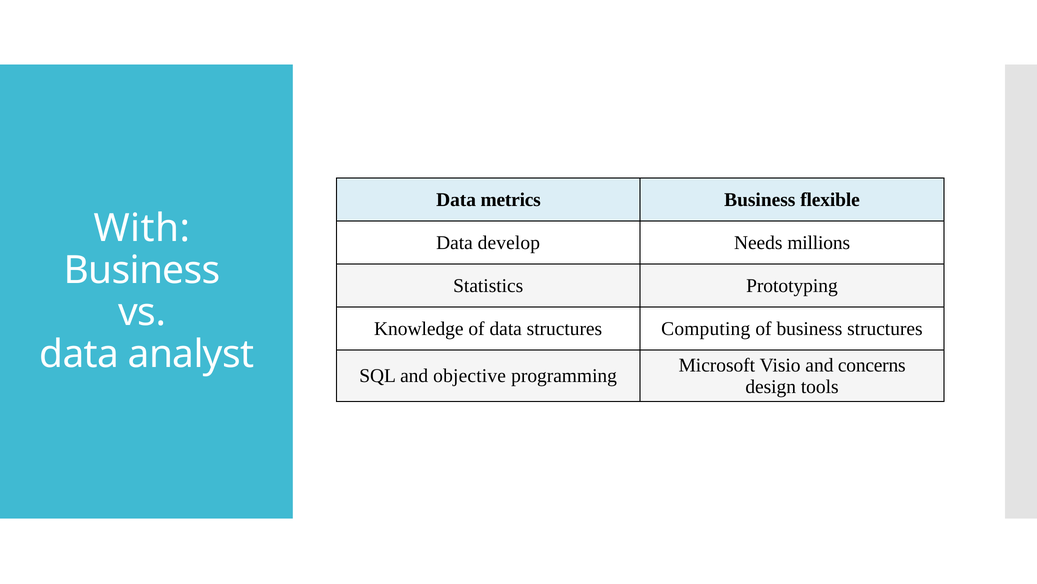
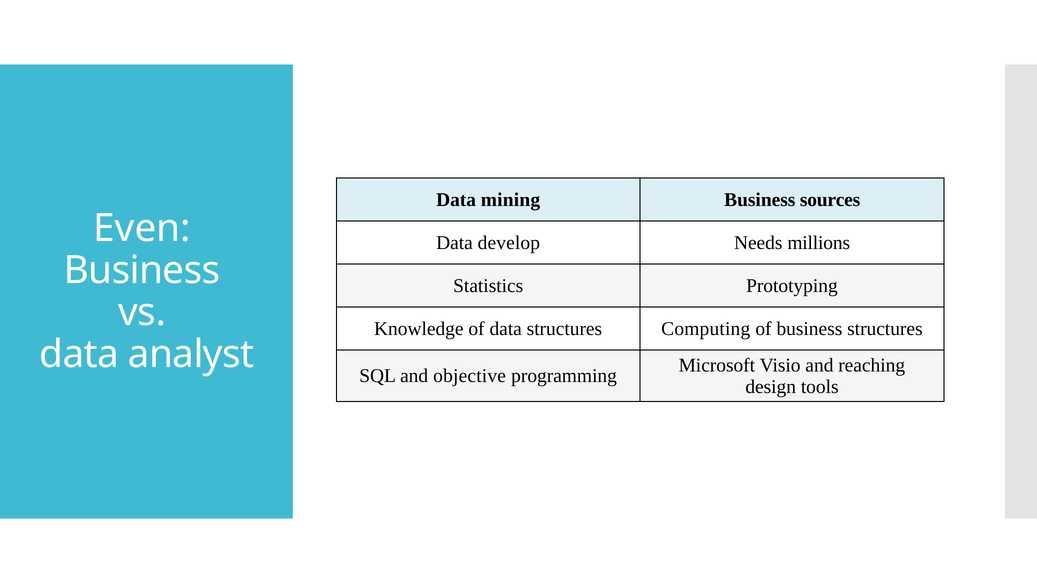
metrics: metrics -> mining (510, 200)
flexible: flexible -> sources (830, 200)
With: With -> Even (142, 228)
concerns: concerns -> reaching (872, 365)
